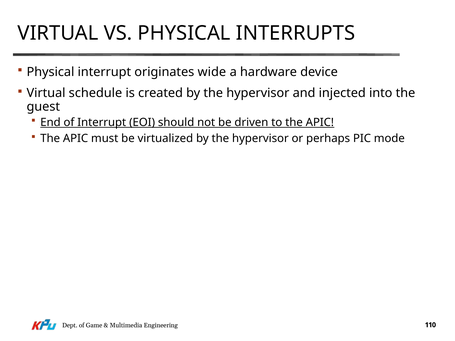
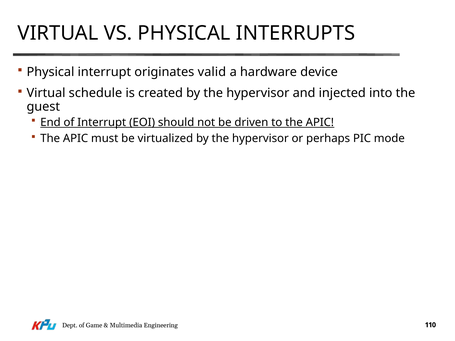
wide: wide -> valid (212, 72)
